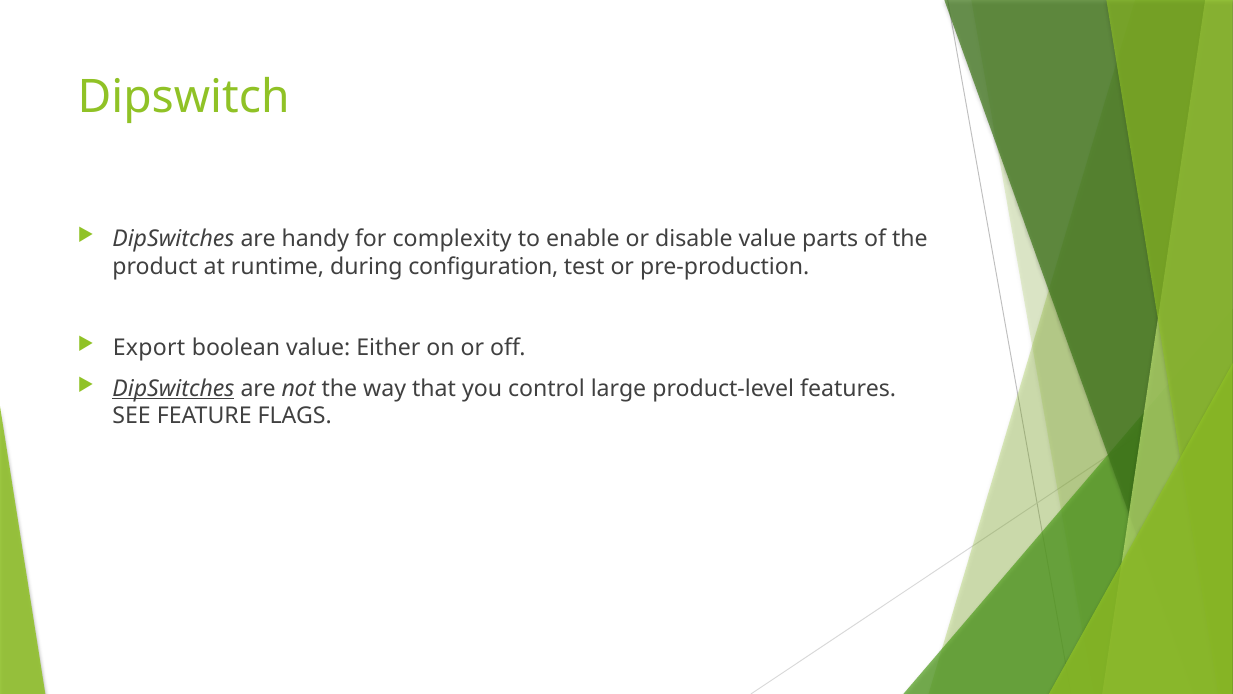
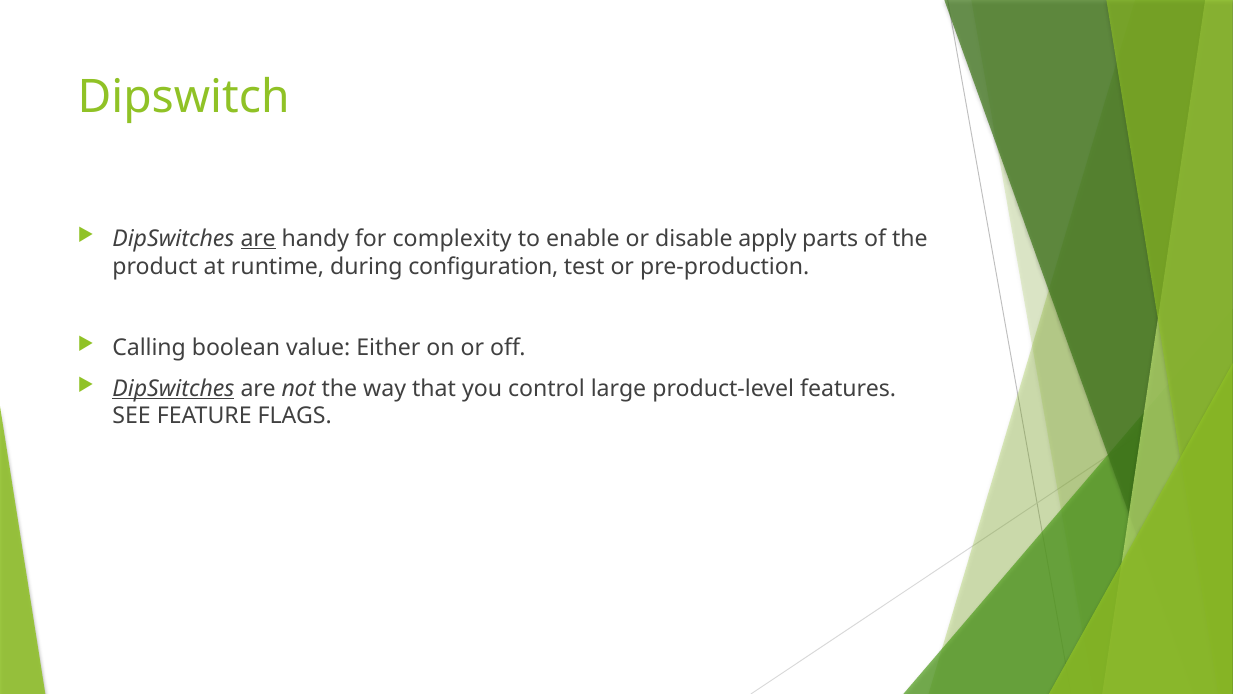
are underline: none -> present (258, 239)
disable value: value -> apply (767, 239)
Export: Export -> Calling (149, 348)
